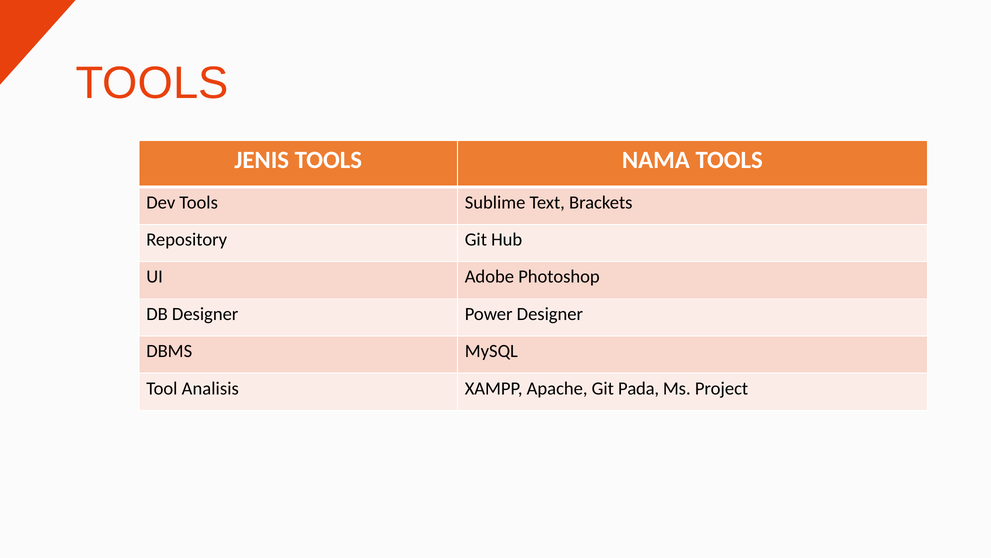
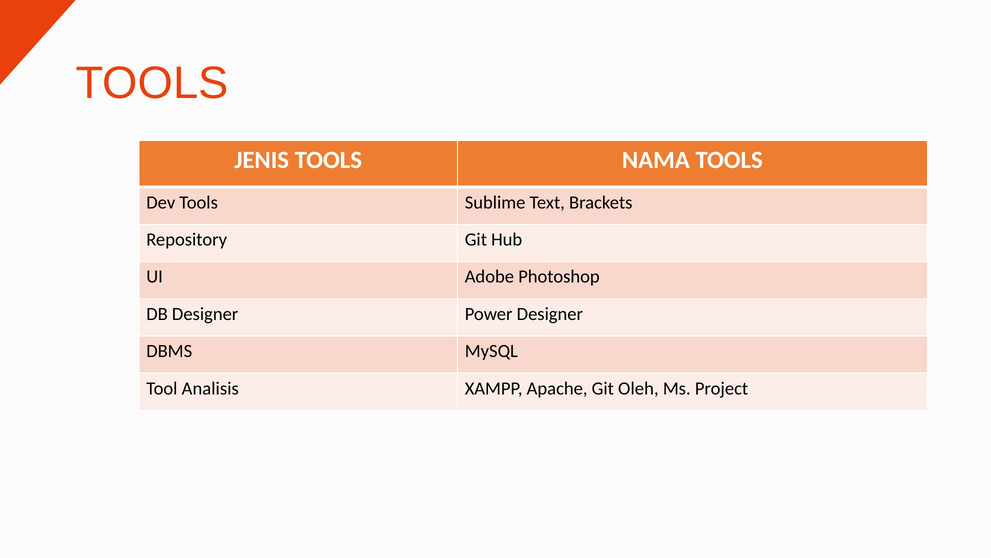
Pada: Pada -> Oleh (638, 388)
